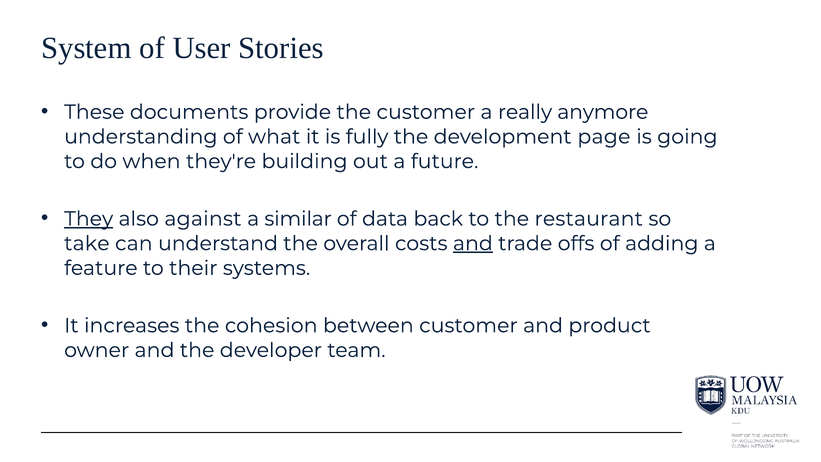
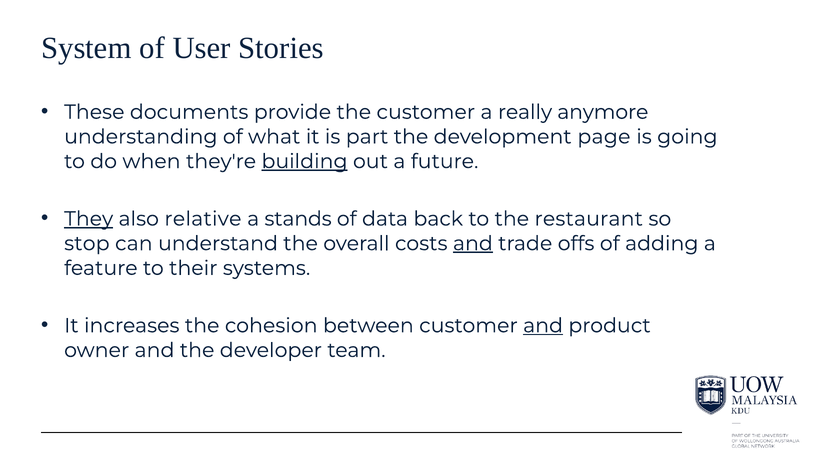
fully: fully -> part (367, 137)
building underline: none -> present (305, 161)
against: against -> relative (203, 219)
similar: similar -> stands (298, 219)
take: take -> stop (87, 243)
and underline: none -> present (543, 325)
